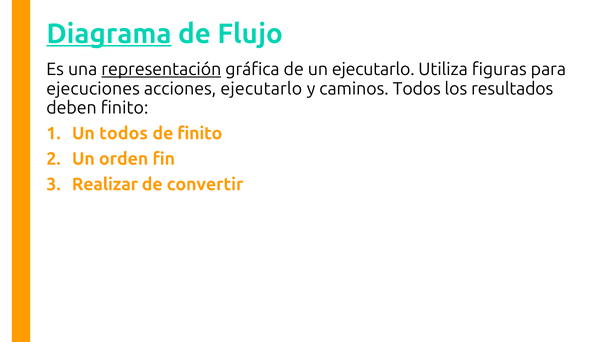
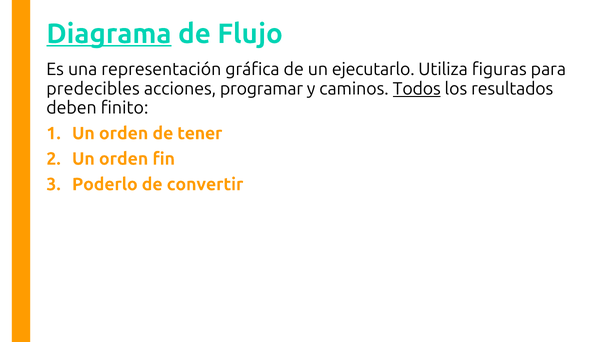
representación underline: present -> none (161, 70)
ejecuciones: ejecuciones -> predecibles (93, 89)
acciones ejecutarlo: ejecutarlo -> programar (262, 89)
Todos underline: none -> present (417, 89)
todos: todos -> orden (124, 133)
de finito: finito -> tener (200, 133)
Realizar: Realizar -> Poderlo (105, 184)
